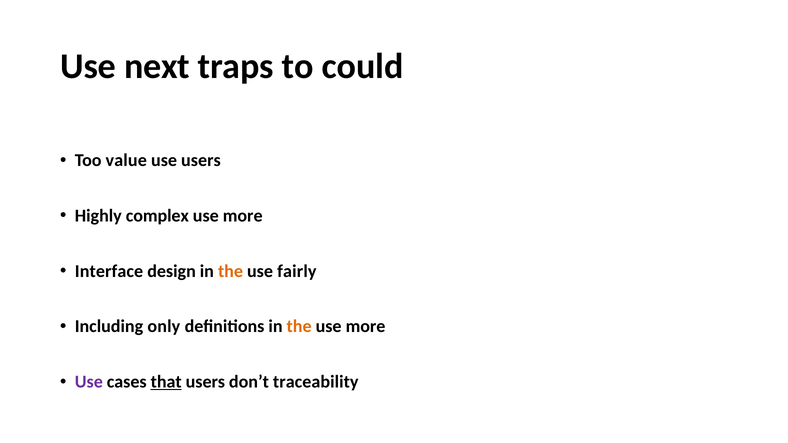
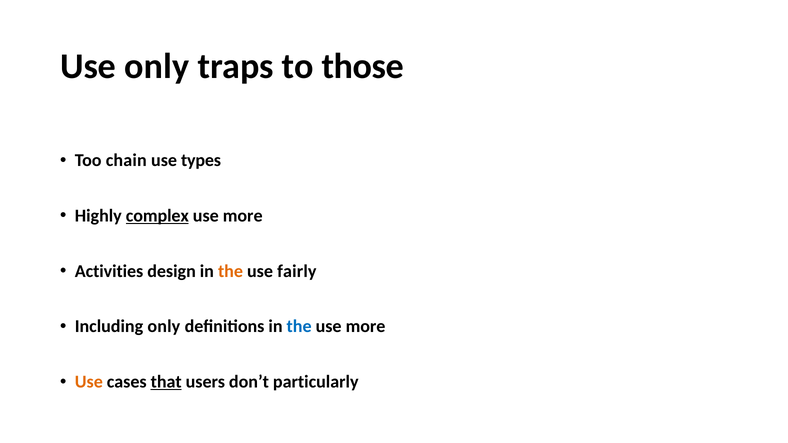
Use next: next -> only (157, 66)
could: could -> those (363, 66)
value: value -> chain (126, 160)
use users: users -> types (201, 160)
complex underline: none -> present (157, 216)
Interface: Interface -> Activities (109, 271)
the colour: orange -> blue (299, 327)
Use colour: purple -> orange (89, 382)
traceability: traceability -> particularly (316, 382)
